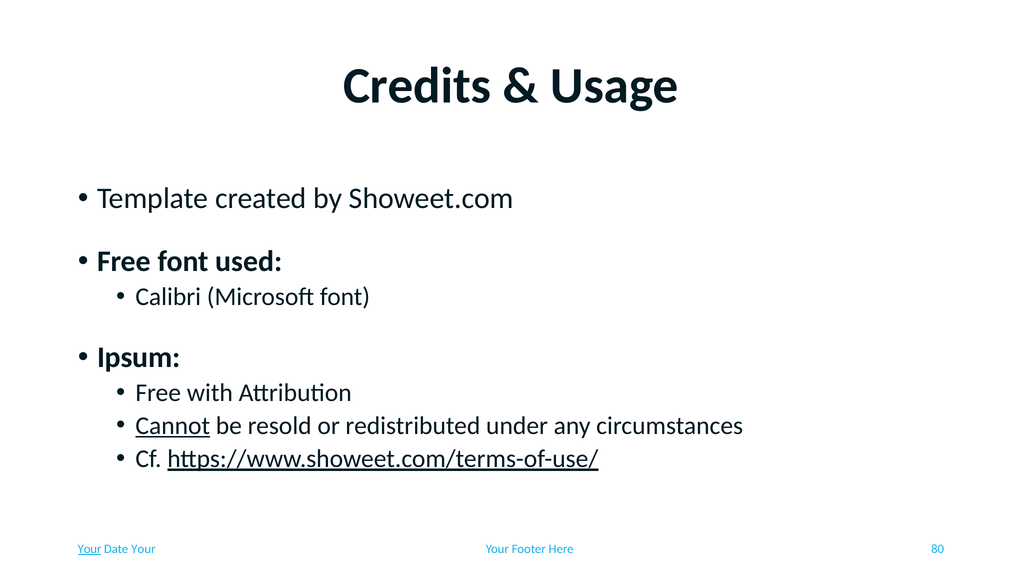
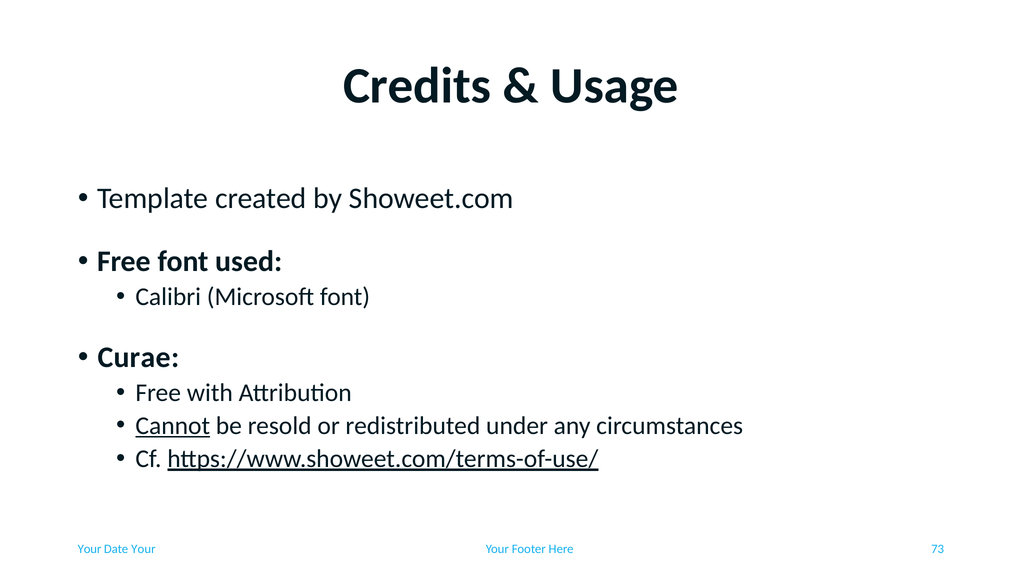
Ipsum: Ipsum -> Curae (138, 357)
80: 80 -> 73 (938, 549)
Your underline: present -> none (90, 549)
